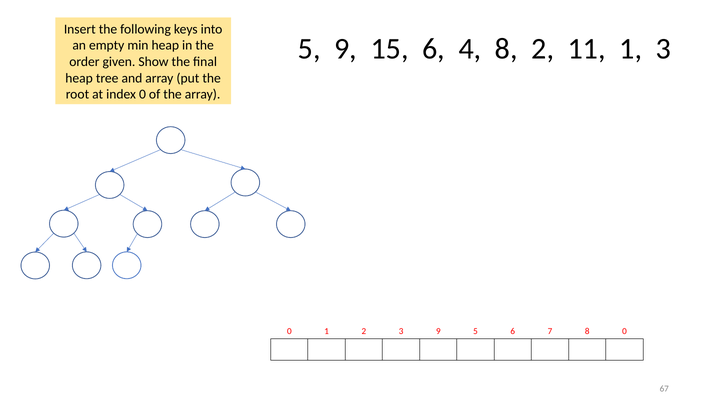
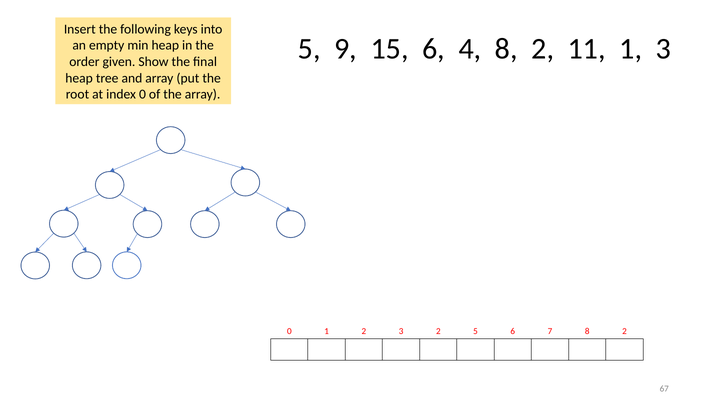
3 9: 9 -> 2 (438, 331)
7 8 0: 0 -> 2 (624, 331)
